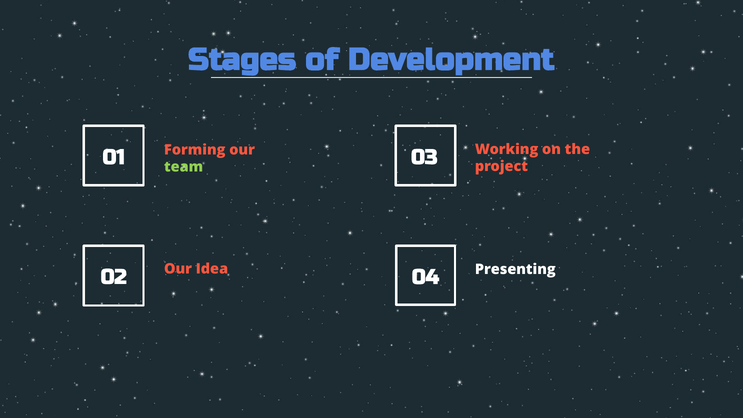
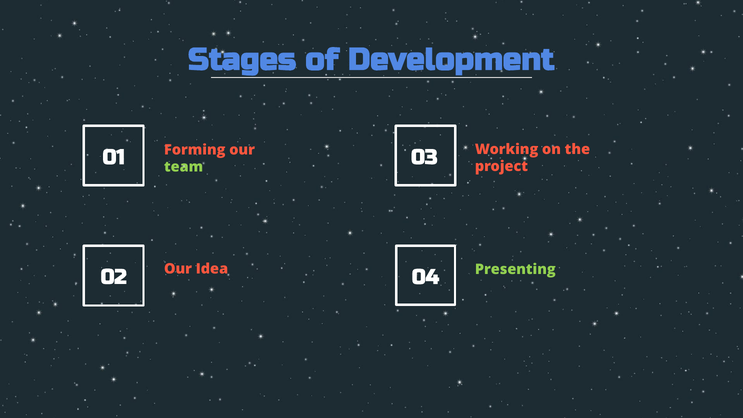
Presenting colour: white -> light green (515, 269)
